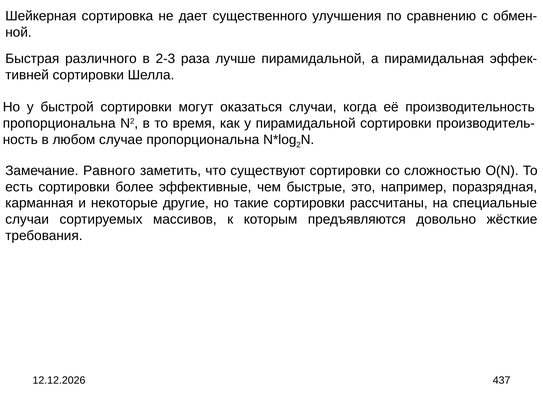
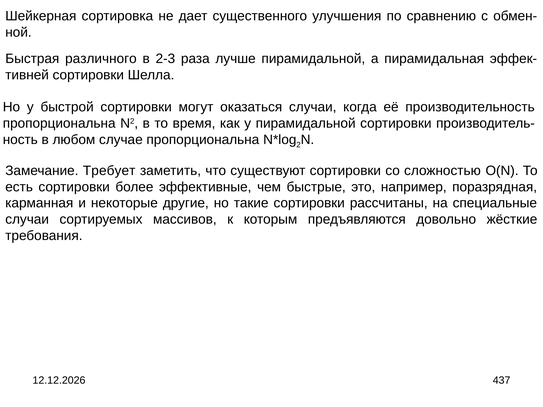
Равного: Равного -> Требует (109, 171)
